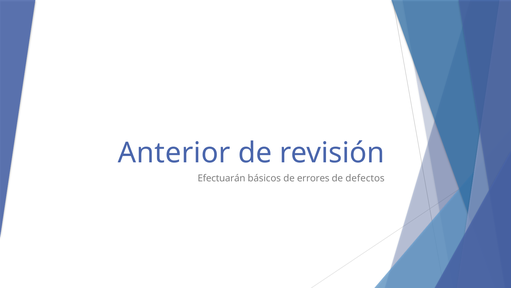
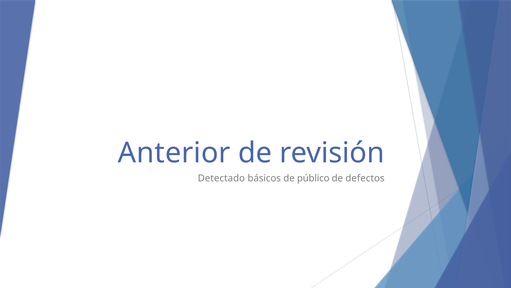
Efectuarán: Efectuarán -> Detectado (221, 178)
errores: errores -> público (313, 178)
